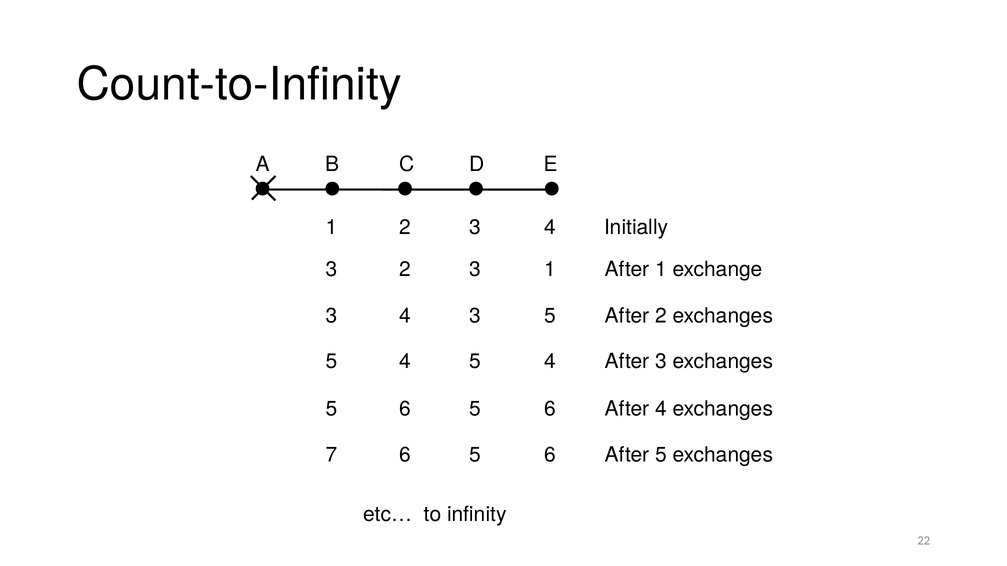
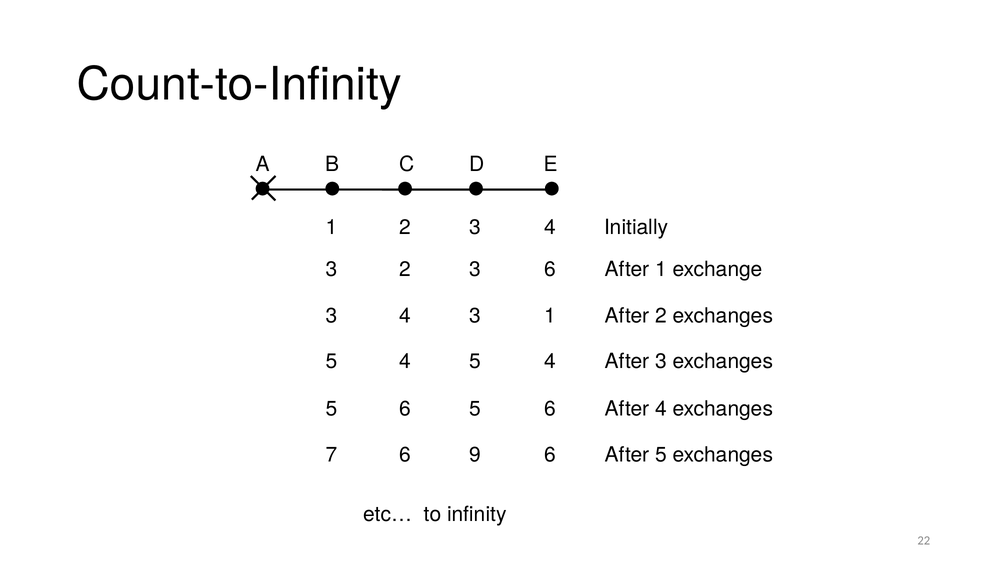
3 1: 1 -> 6 (550, 270)
3 5: 5 -> 1 (550, 316)
7 6 5: 5 -> 9 (475, 455)
